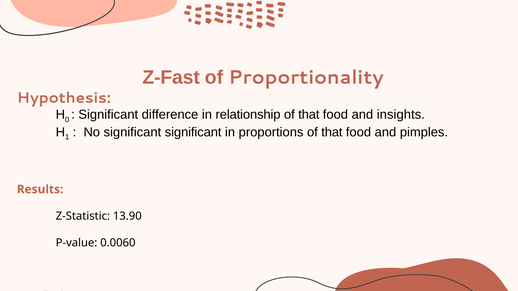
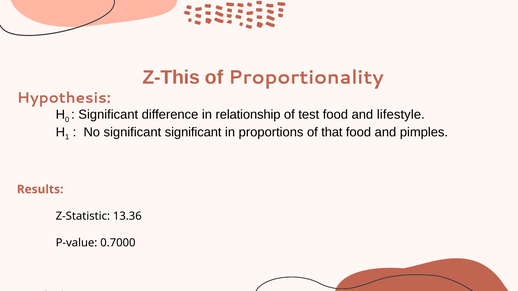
Z-Fast: Z-Fast -> Z-This (171, 78)
that: that -> test (309, 115)
insights: insights -> lifestyle (401, 115)
13.90: 13.90 -> 13.36 (127, 216)
0.0060: 0.0060 -> 0.7000 (118, 243)
